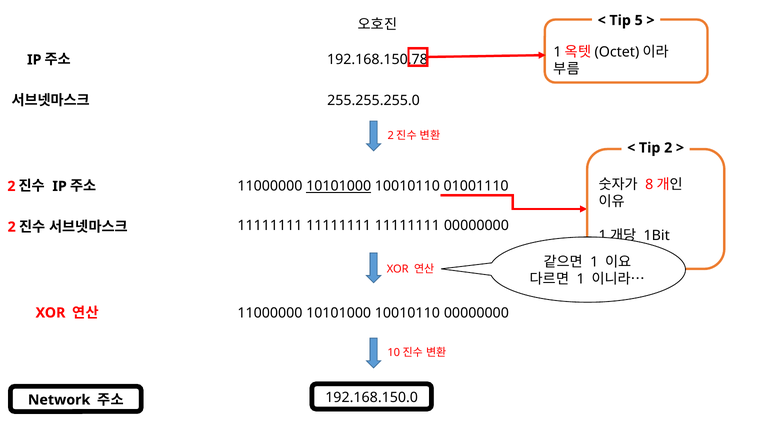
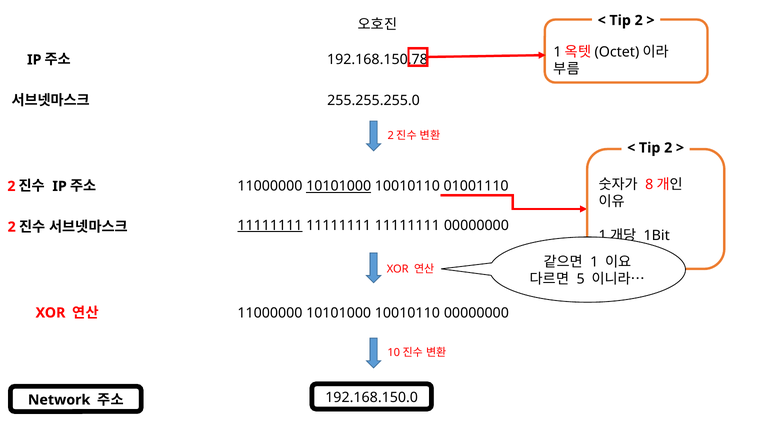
5: 5 -> 2 (639, 20)
11111111 underline: none -> present (270, 225)
1: 1 -> 5 (581, 279)
